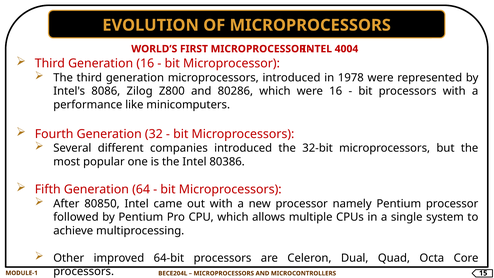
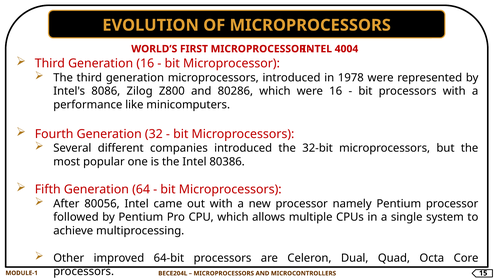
80850: 80850 -> 80056 (102, 204)
